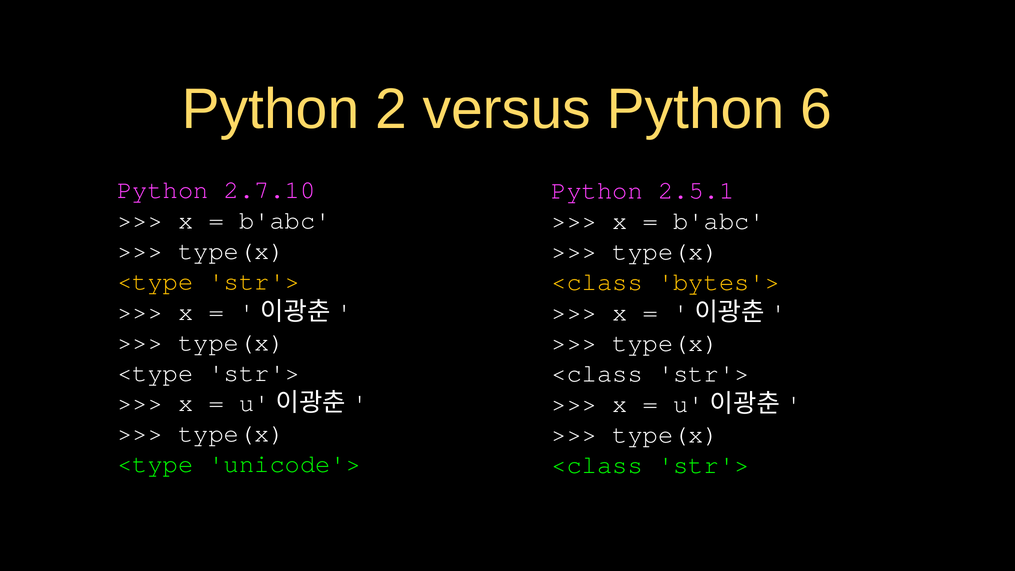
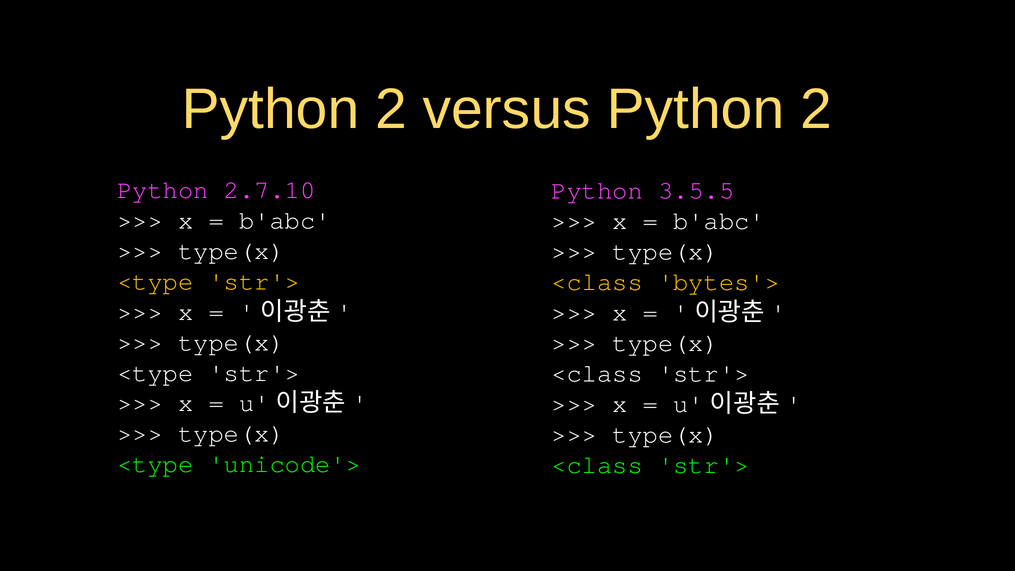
versus Python 6: 6 -> 2 (816, 109)
2.5.1: 2.5.1 -> 3.5.5 (696, 191)
